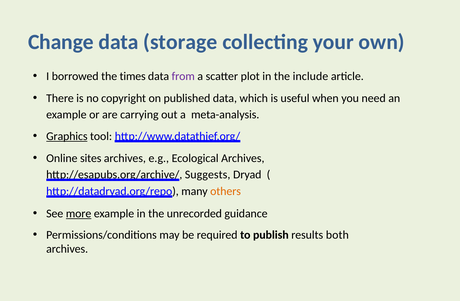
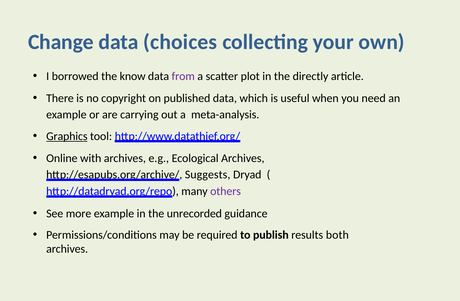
storage: storage -> choices (180, 42)
times: times -> know (133, 76)
include: include -> directly (311, 76)
sites: sites -> with (91, 158)
others colour: orange -> purple (226, 191)
more underline: present -> none (79, 213)
